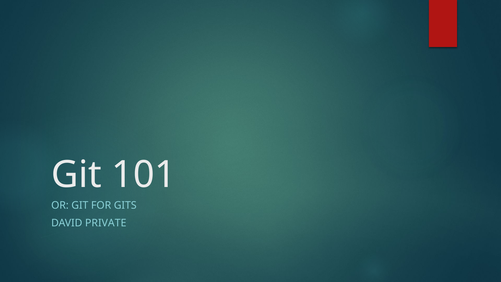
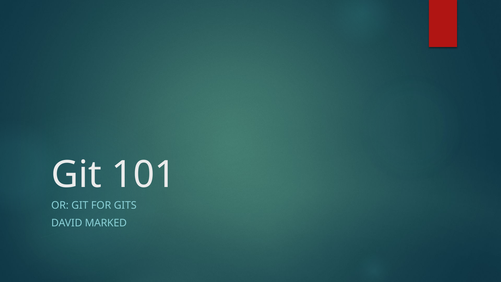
PRIVATE: PRIVATE -> MARKED (106, 223)
